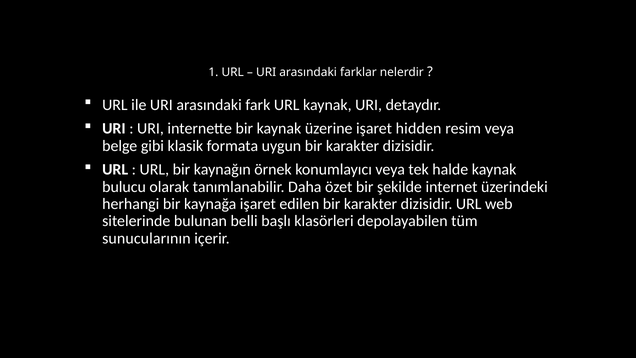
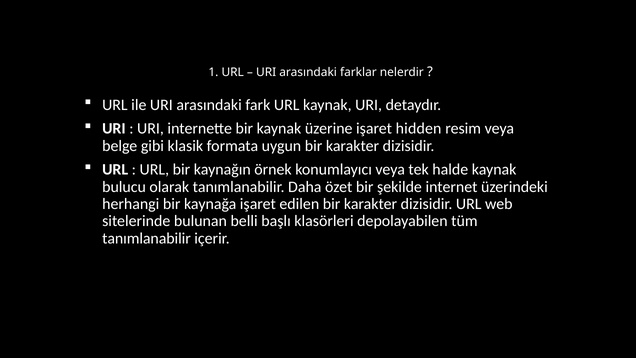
sunucularının: sunucularının -> tanımlanabilir (146, 238)
